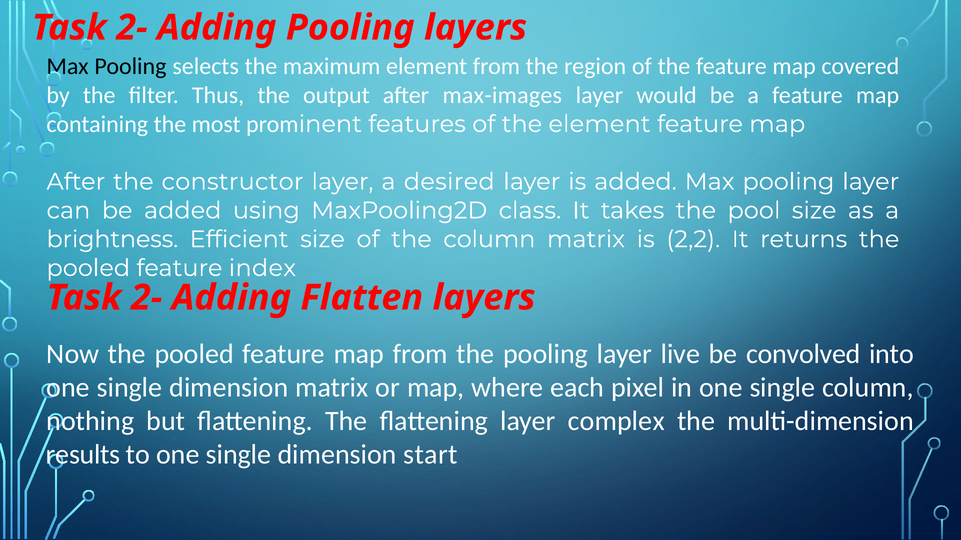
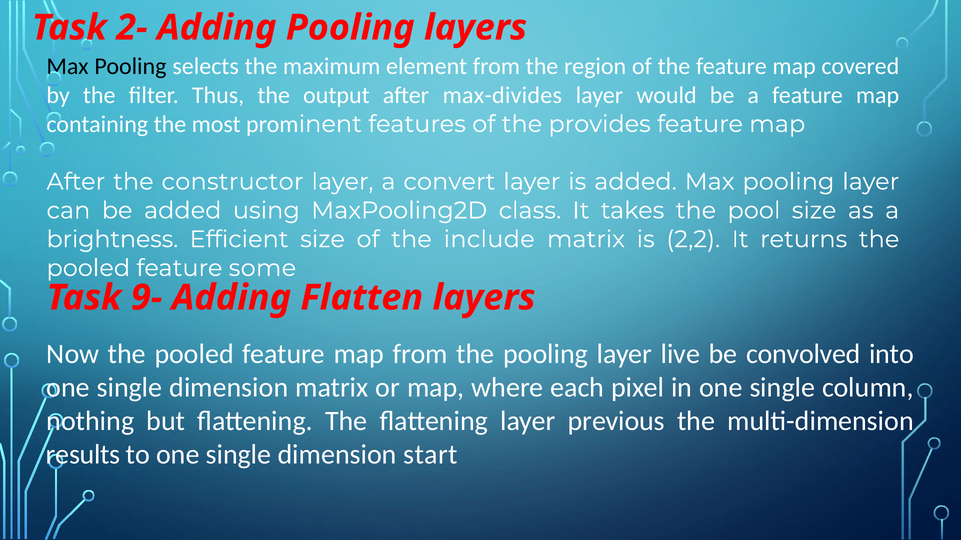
max-images: max-images -> max-divides (502, 95)
the element: element -> provides (600, 124)
desired: desired -> convert (449, 182)
the column: column -> include (489, 240)
index: index -> some (262, 268)
2-: 2- -> 9- (147, 298)
complex: complex -> previous (616, 421)
